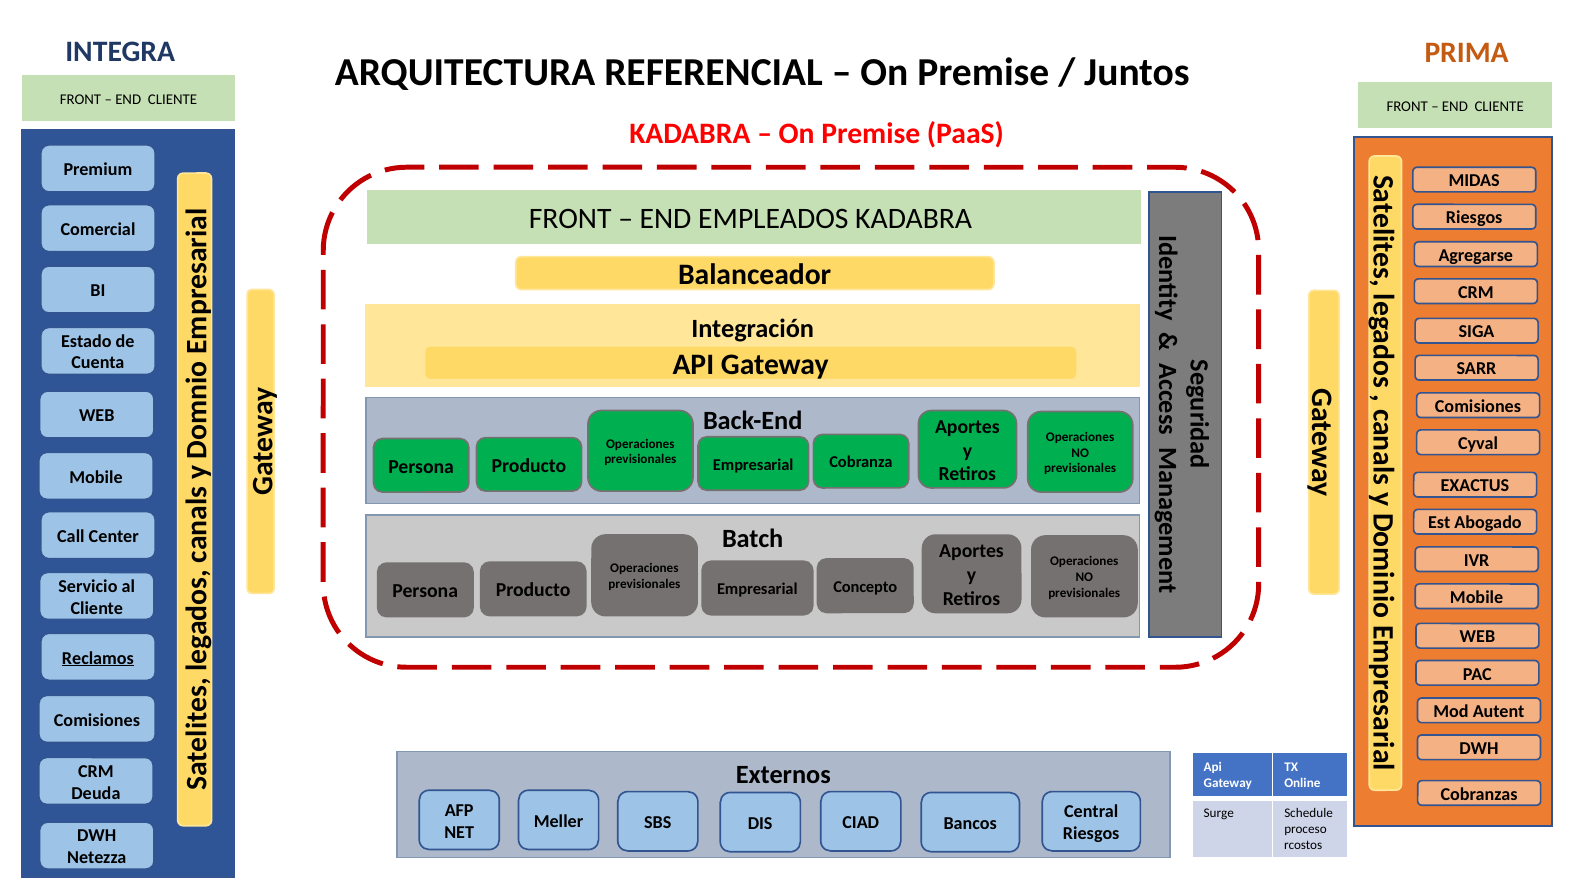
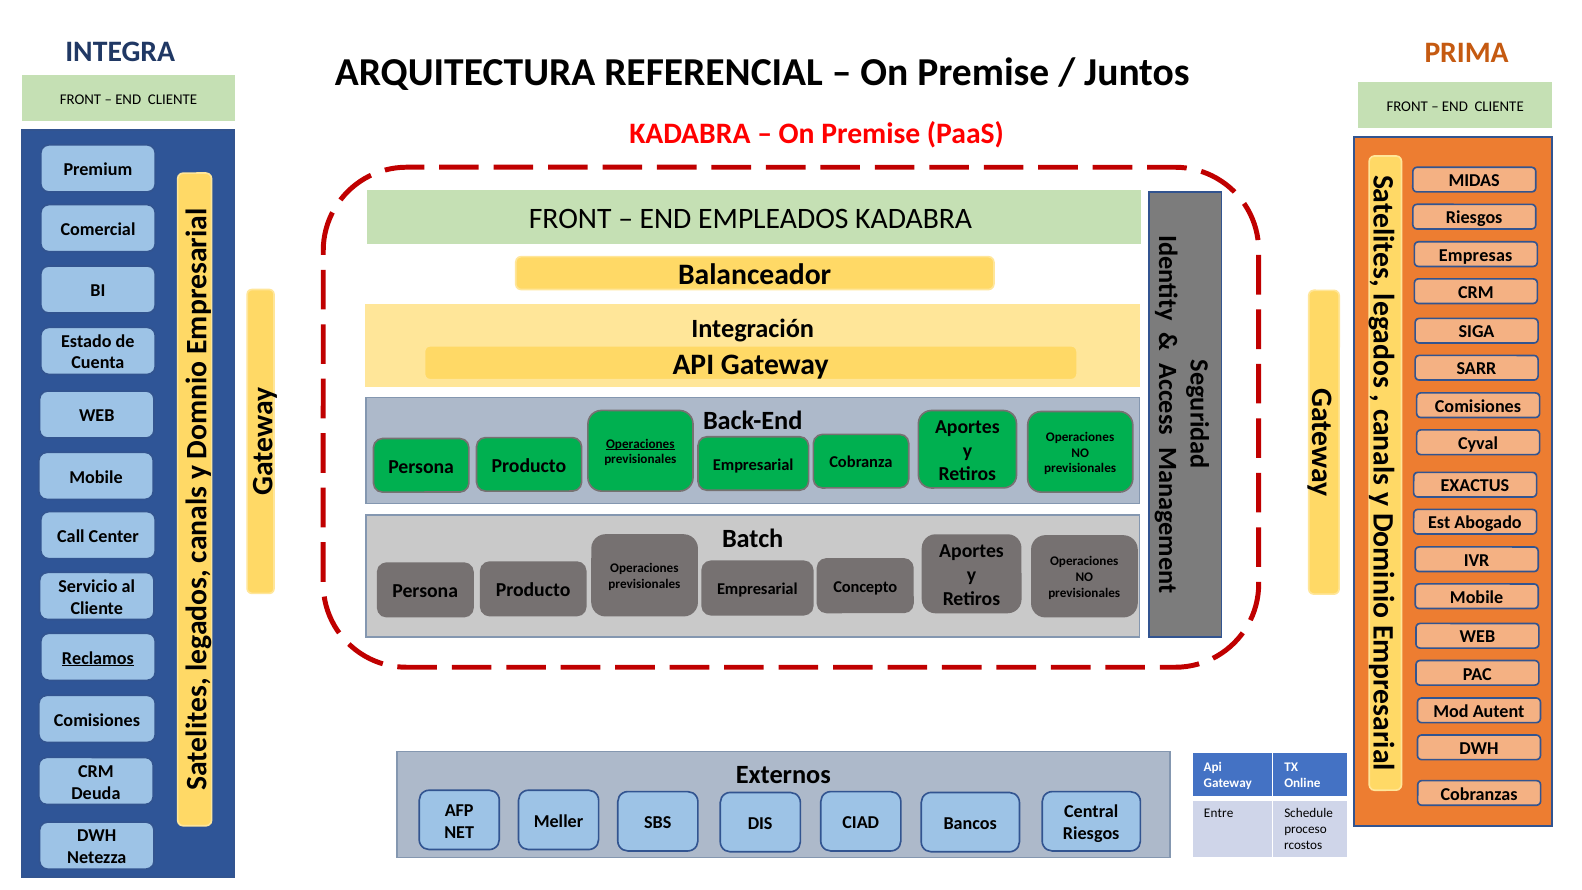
Agregarse: Agregarse -> Empresas (1476, 255)
Operaciones underline: none -> present (640, 444)
Surge: Surge -> Entre (1219, 813)
